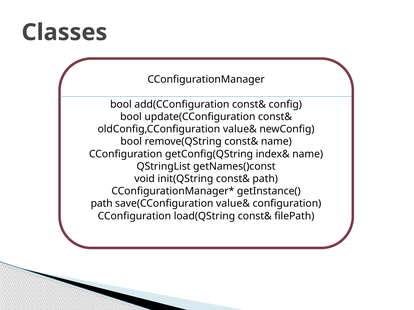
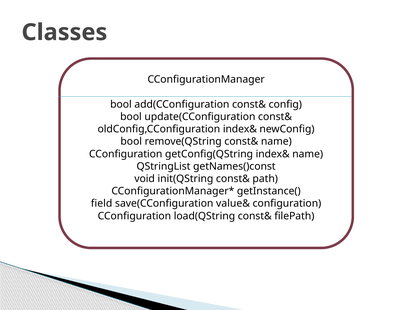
oldConfig,CConfiguration value&: value& -> index& (240, 129)
path: path -> field (102, 204)
